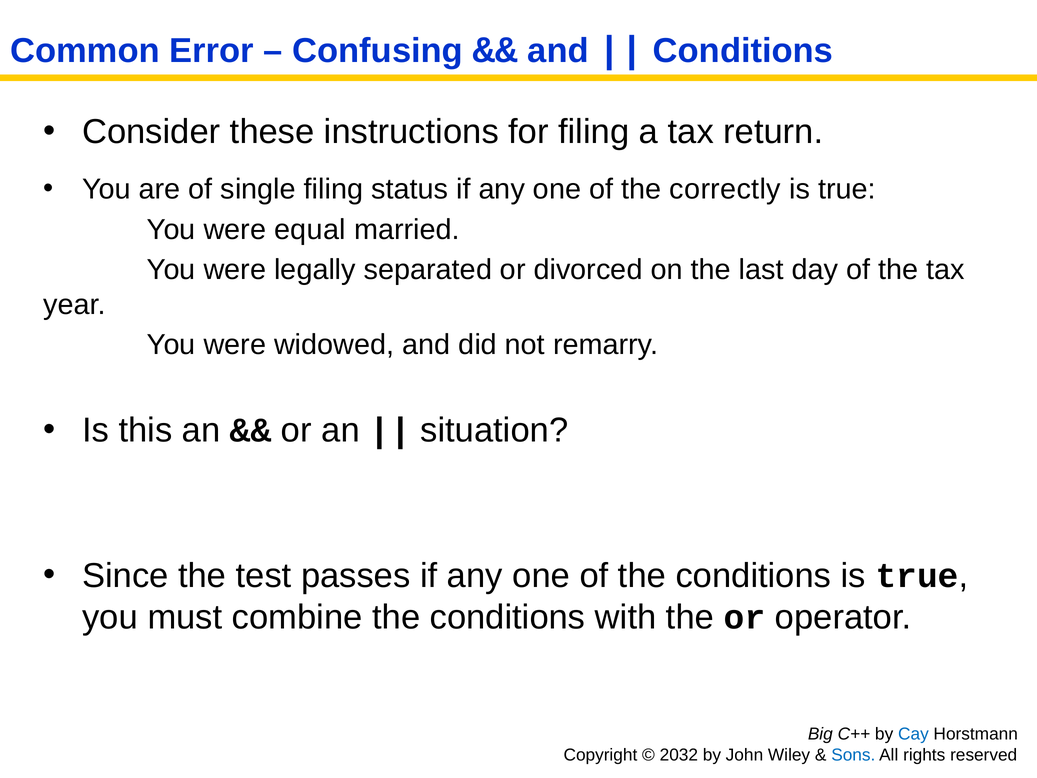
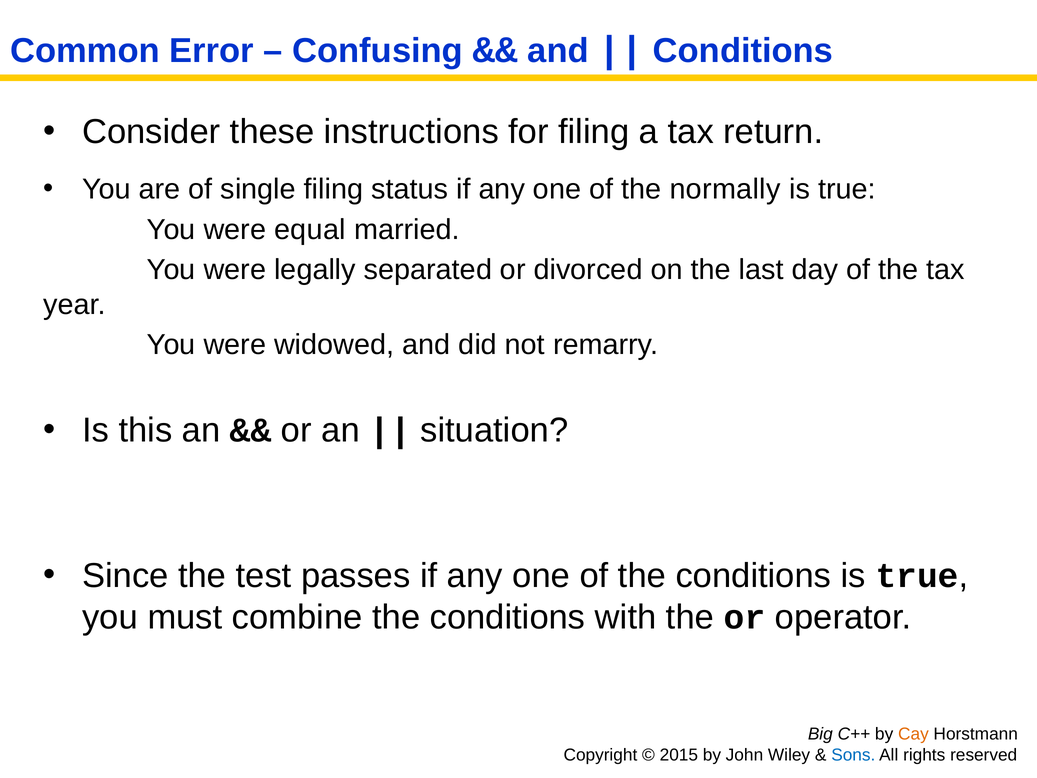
correctly: correctly -> normally (725, 189)
Cay colour: blue -> orange (913, 734)
2032: 2032 -> 2015 (679, 755)
